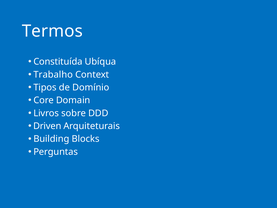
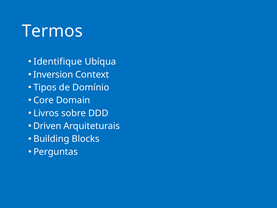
Constituída: Constituída -> Identifique (58, 62)
Trabalho: Trabalho -> Inversion (53, 74)
